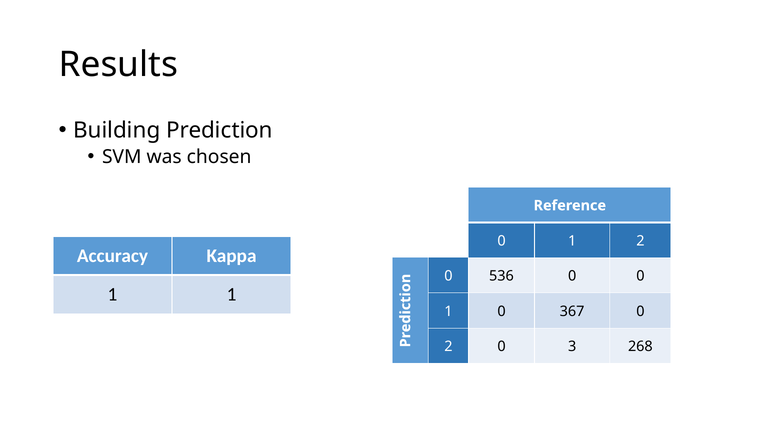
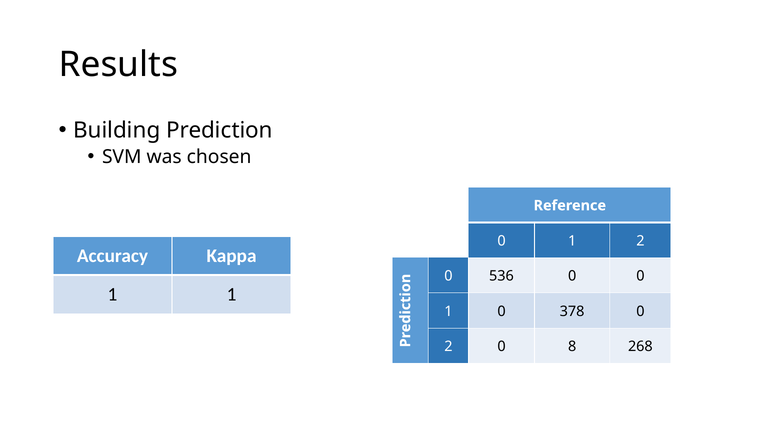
367: 367 -> 378 (572, 311)
3: 3 -> 8 (572, 347)
